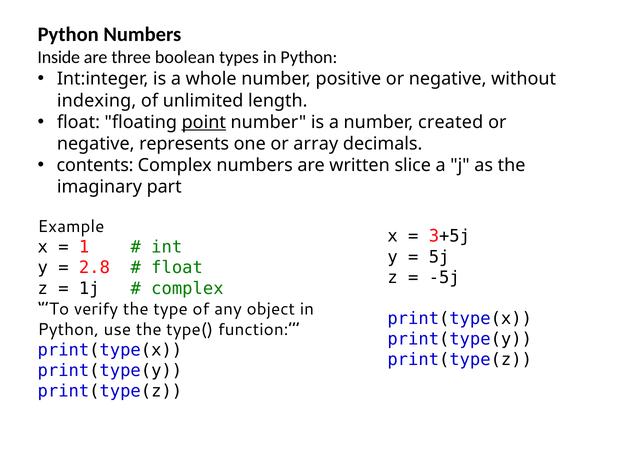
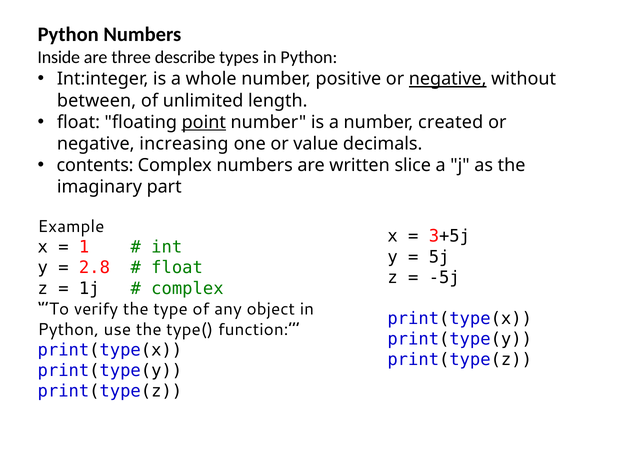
boolean: boolean -> describe (185, 57)
negative underline: none -> present (448, 79)
indexing: indexing -> between (97, 101)
represents: represents -> increasing (184, 144)
array: array -> value (316, 144)
